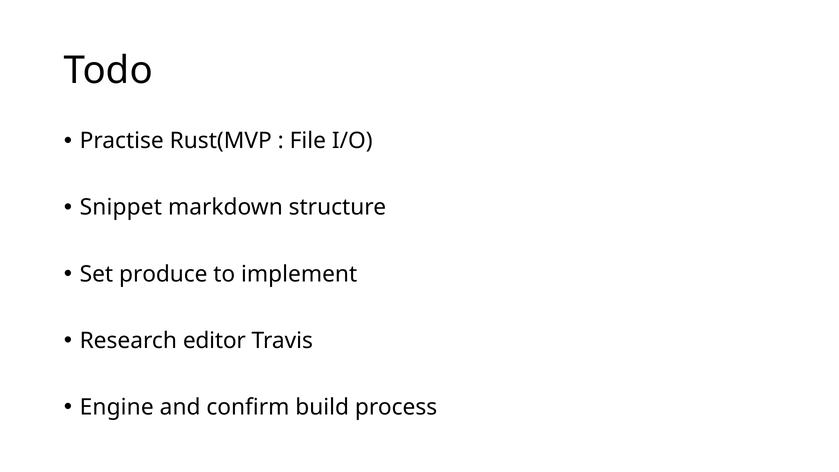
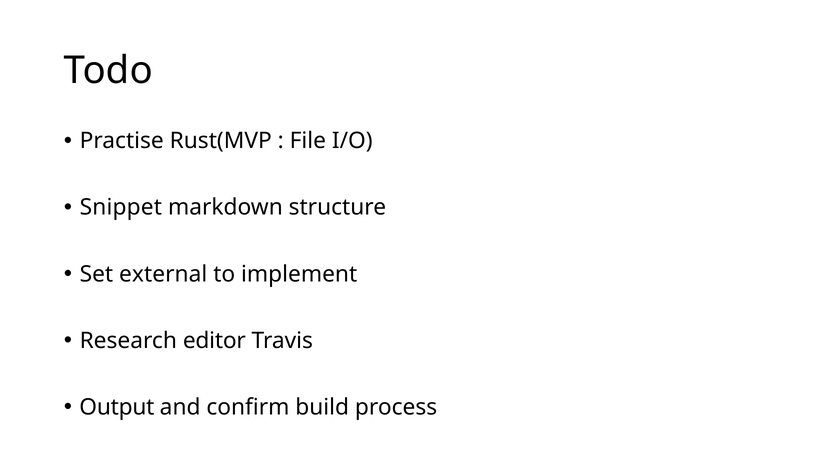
produce: produce -> external (163, 274)
Engine: Engine -> Output (117, 407)
